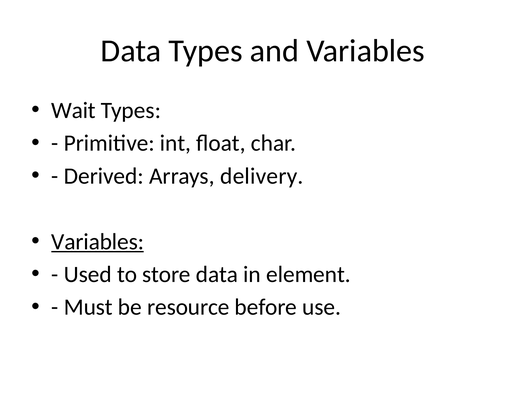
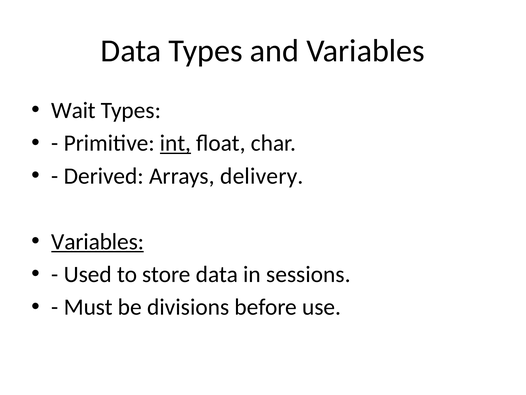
int underline: none -> present (175, 143)
element: element -> sessions (308, 274)
resource: resource -> divisions (188, 307)
